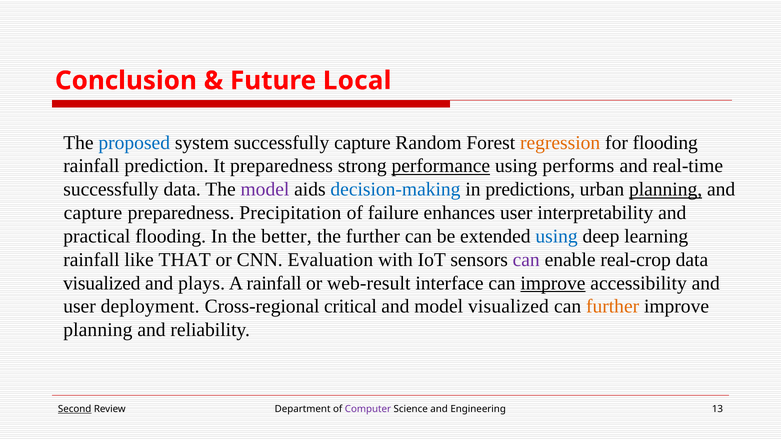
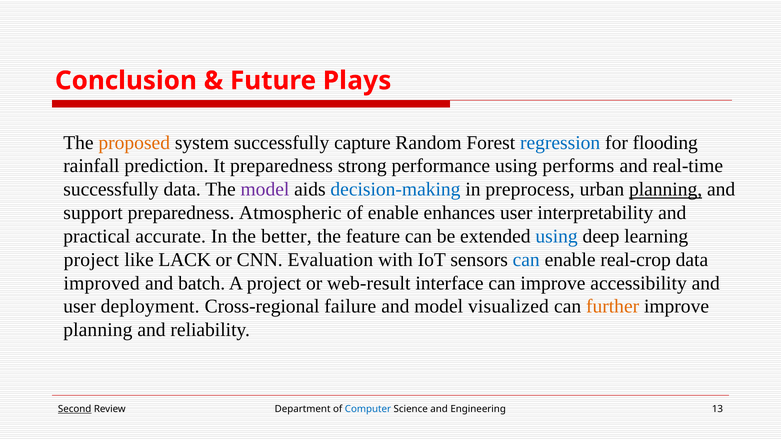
Local: Local -> Plays (357, 81)
proposed colour: blue -> orange (134, 143)
regression colour: orange -> blue (560, 143)
performance underline: present -> none (441, 166)
predictions: predictions -> preprocess (530, 190)
capture: capture -> support (93, 213)
Precipitation: Precipitation -> Atmospheric (290, 213)
of failure: failure -> enable (393, 213)
practical flooding: flooding -> accurate (171, 236)
the further: further -> feature (373, 236)
rainfall: rainfall -> project (91, 260)
THAT: THAT -> LACK (185, 260)
can colour: purple -> blue (526, 260)
visualized: visualized -> improved (102, 283)
plays: plays -> batch (202, 283)
A rainfall: rainfall -> project (274, 283)
improve underline: present -> none (553, 283)
critical: critical -> failure (350, 307)
Computer colour: purple -> blue (368, 410)
